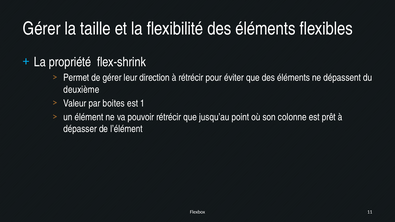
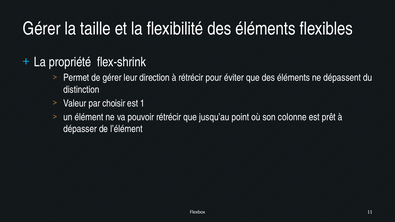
deuxième: deuxième -> distinction (81, 90)
boites: boites -> choisir (114, 103)
